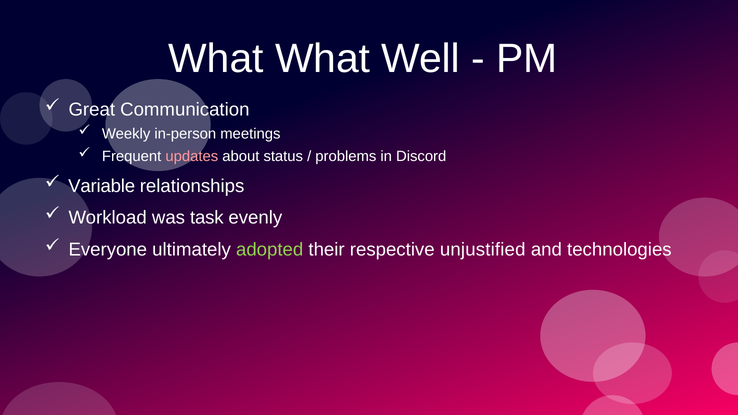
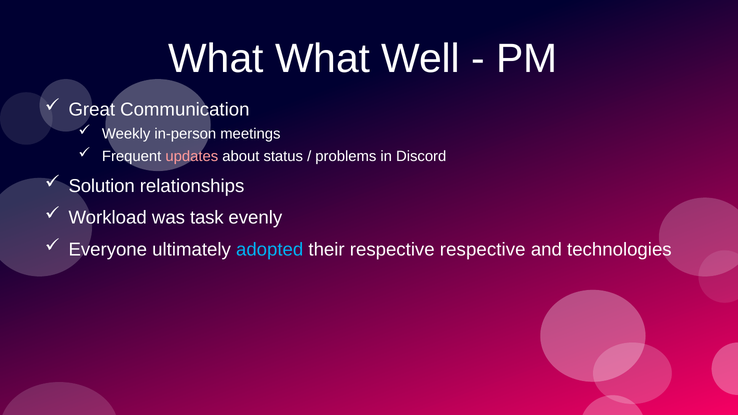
Variable: Variable -> Solution (102, 186)
adopted colour: light green -> light blue (270, 249)
respective unjustified: unjustified -> respective (483, 249)
